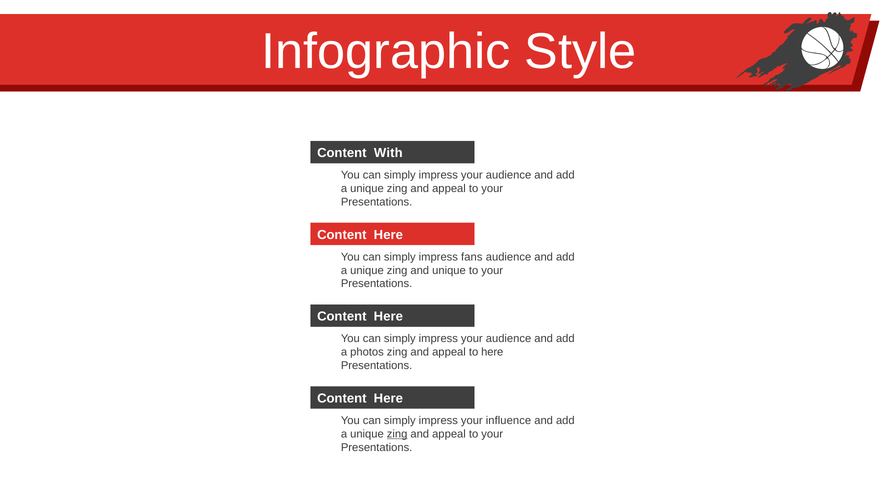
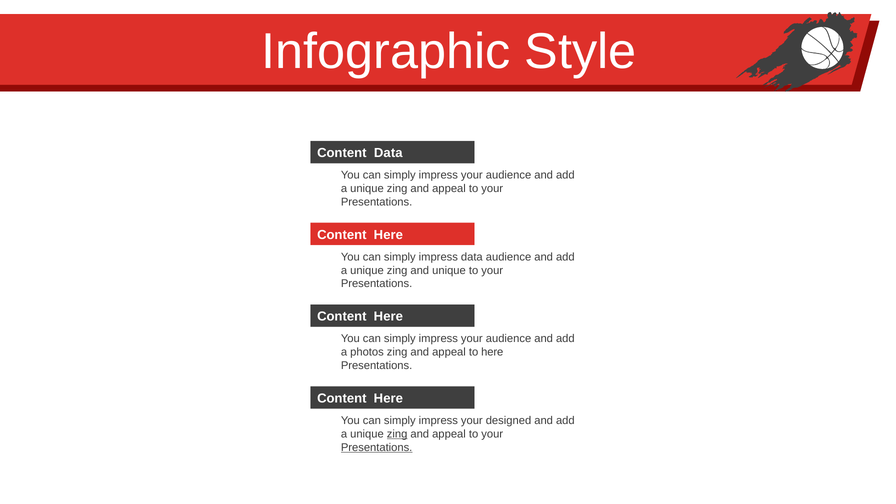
Content With: With -> Data (388, 153)
impress fans: fans -> data (472, 257)
influence: influence -> designed (508, 420)
Presentations underline: none -> present (377, 447)
